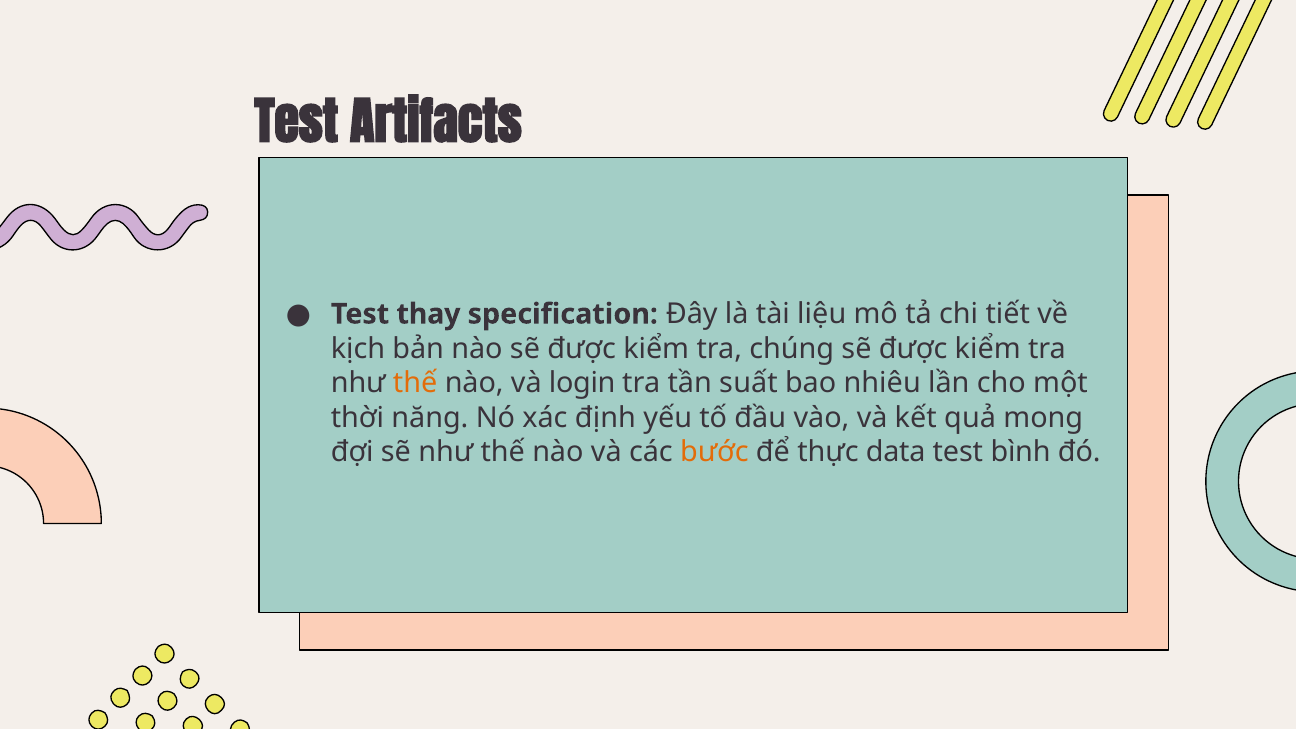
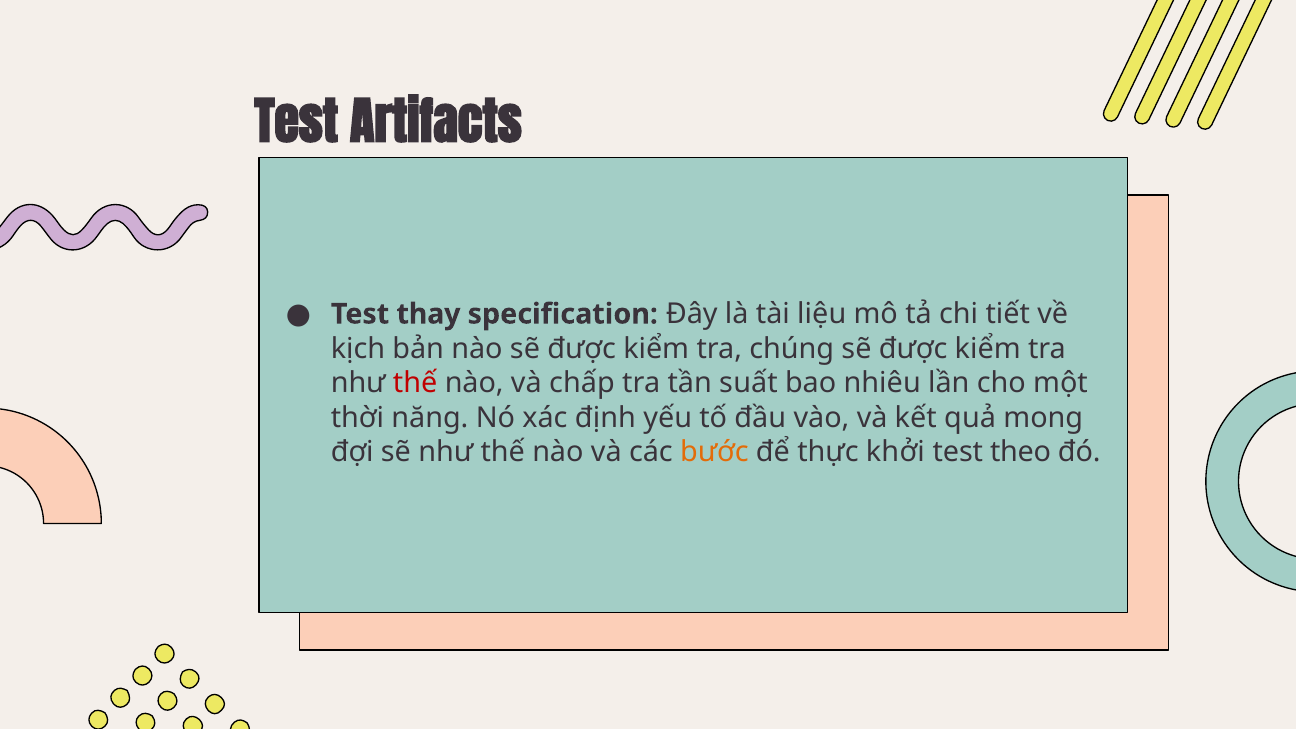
thế colour: orange -> red (415, 383)
login: login -> chấp (582, 383)
data: data -> khởi (895, 452)
bình: bình -> theo (1021, 452)
